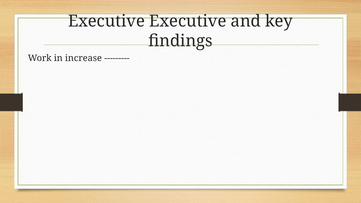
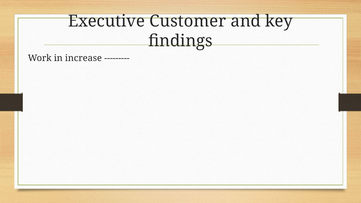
Executive Executive: Executive -> Customer (188, 21)
